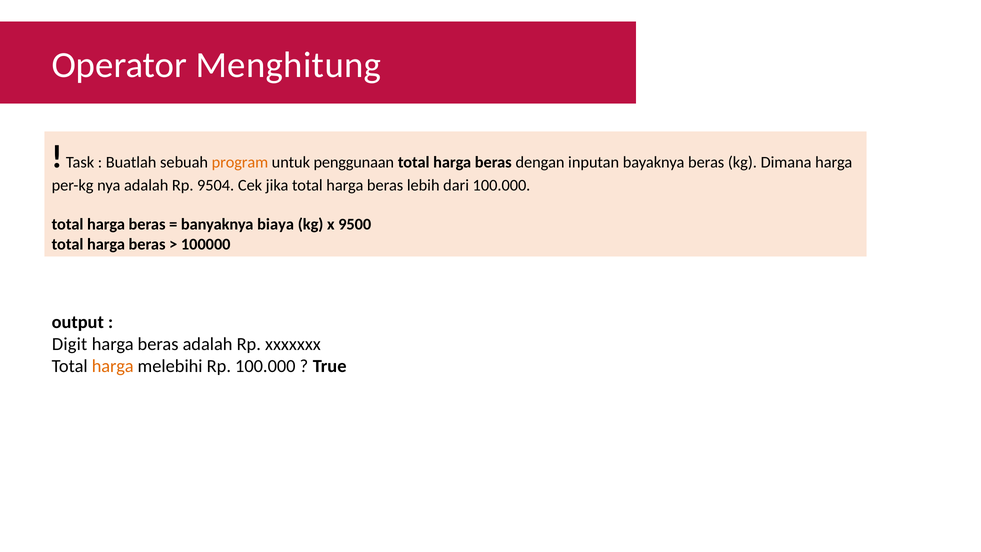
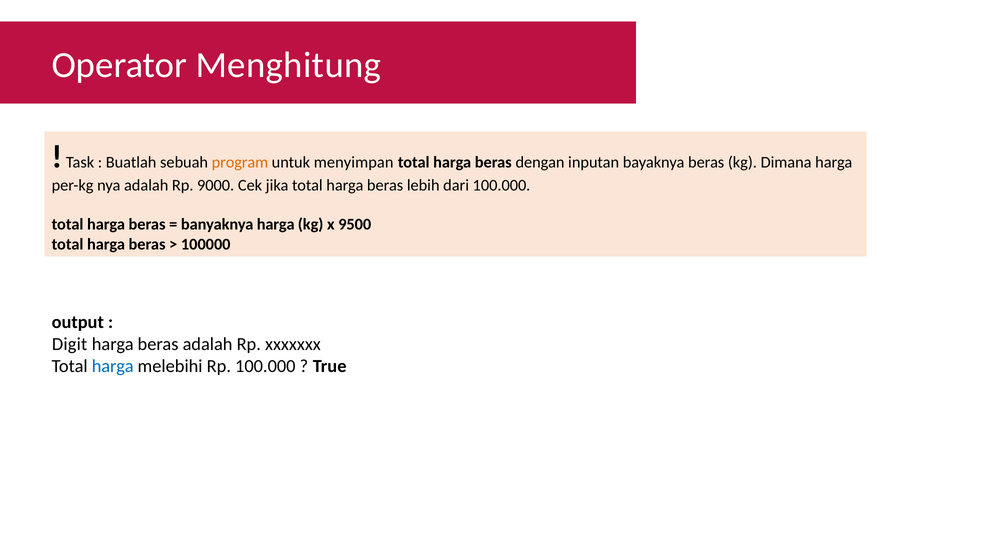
penggunaan: penggunaan -> menyimpan (354, 162)
9504: 9504 -> 9000 (216, 185)
banyaknya biaya: biaya -> harga (276, 224)
harga colour: orange -> blue (113, 366)
